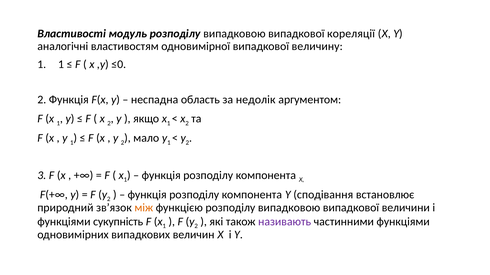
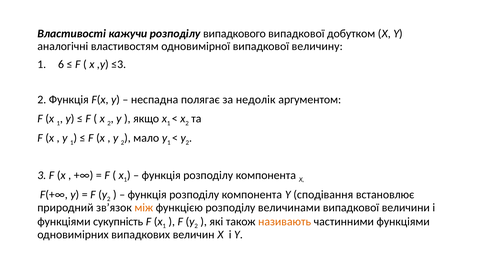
модуль: модуль -> кажучи (128, 34)
випадковою: випадковою -> випадкового (234, 34)
кореляції: кореляції -> добутком (351, 34)
1 1: 1 -> 6 (61, 64)
≤0: ≤0 -> ≤3 (119, 64)
область: область -> полягає (200, 100)
функцією розподілу випадковою: випадковою -> величинами (289, 208)
називають colour: purple -> orange (285, 222)
